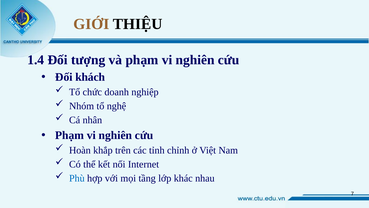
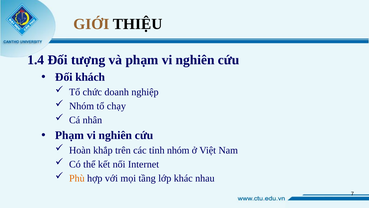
nghệ: nghệ -> chạy (116, 106)
tỉnh chỉnh: chỉnh -> nhóm (178, 150)
Phù colour: blue -> orange (77, 178)
